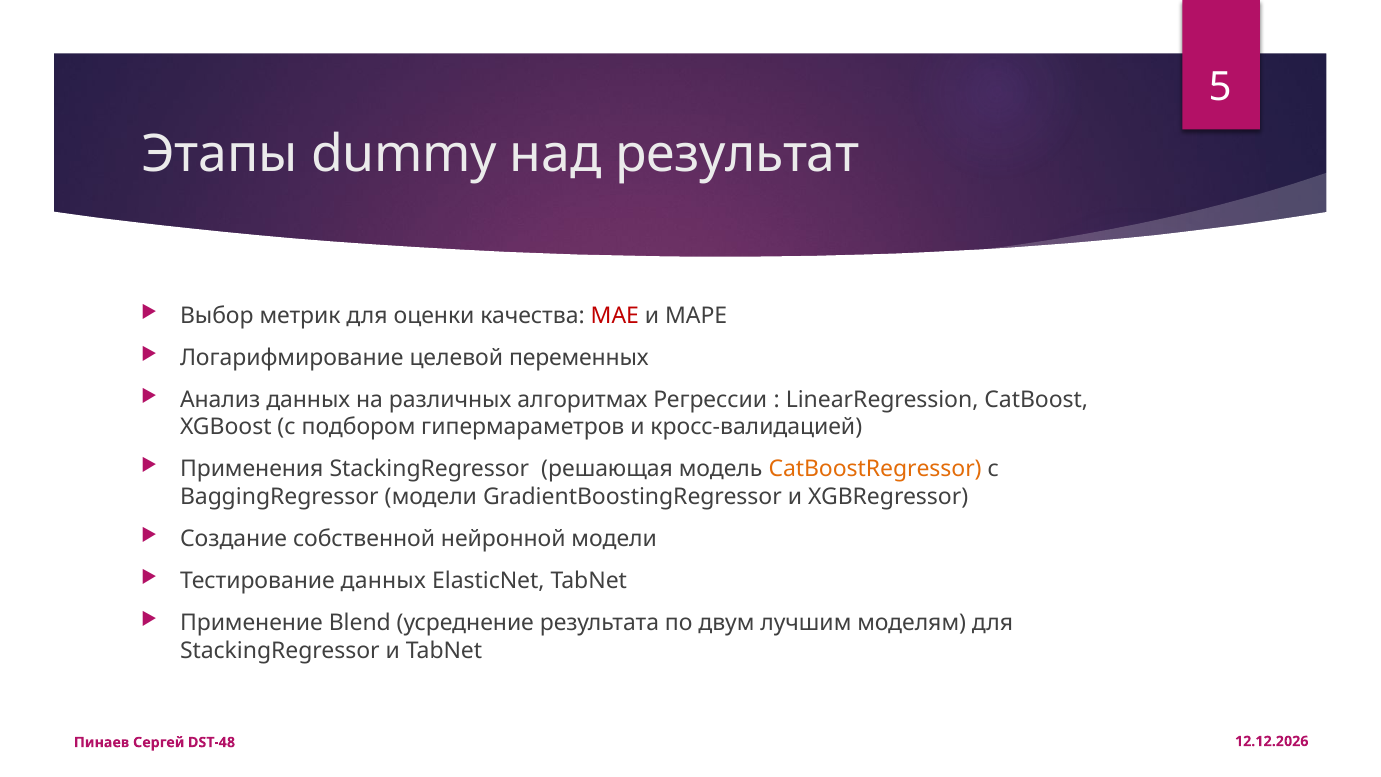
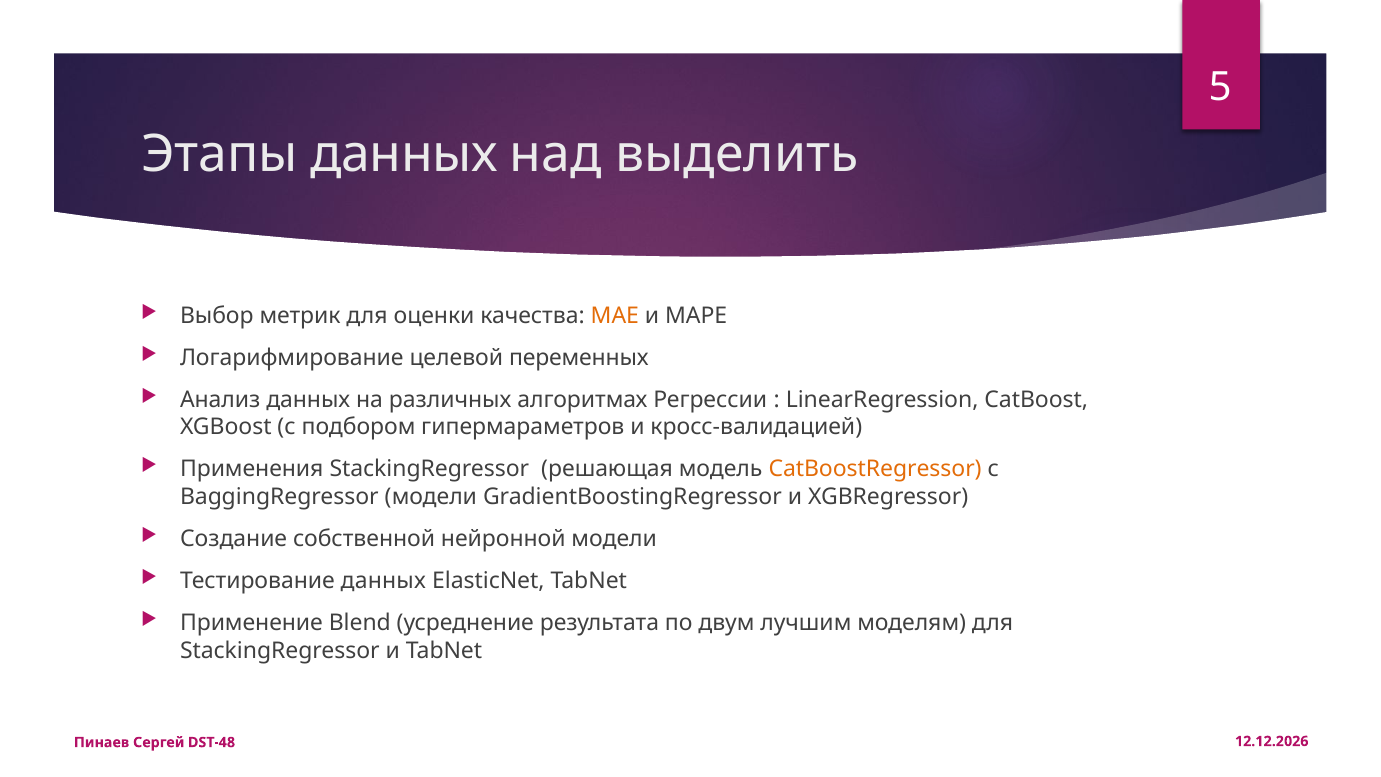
Этапы dummy: dummy -> данных (404, 154)
результат: результат -> выделить (737, 154)
MAE colour: red -> orange (615, 315)
